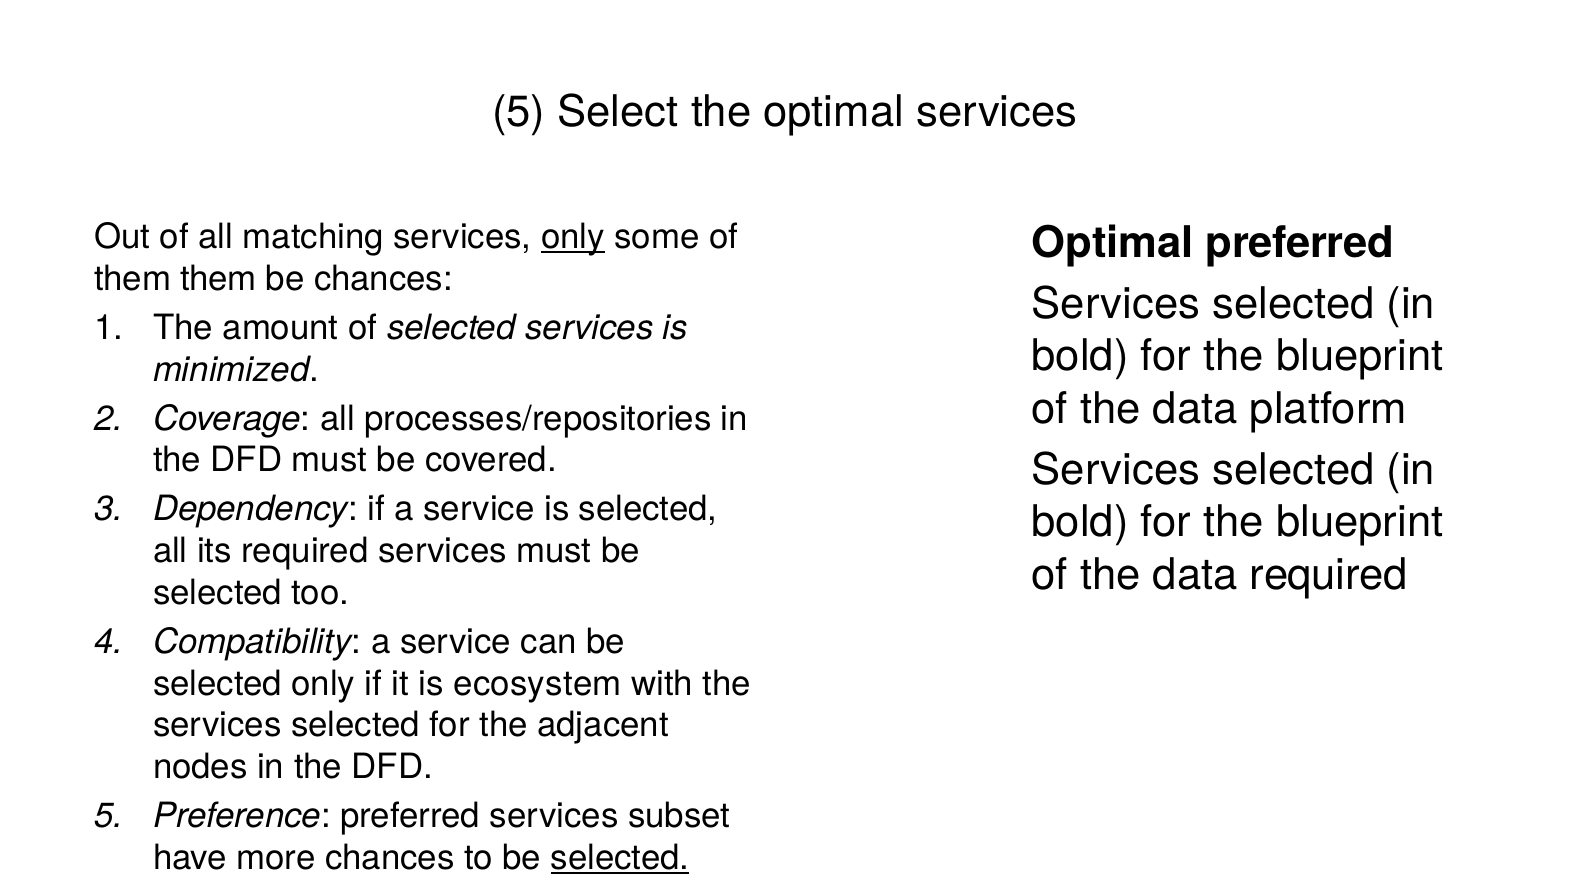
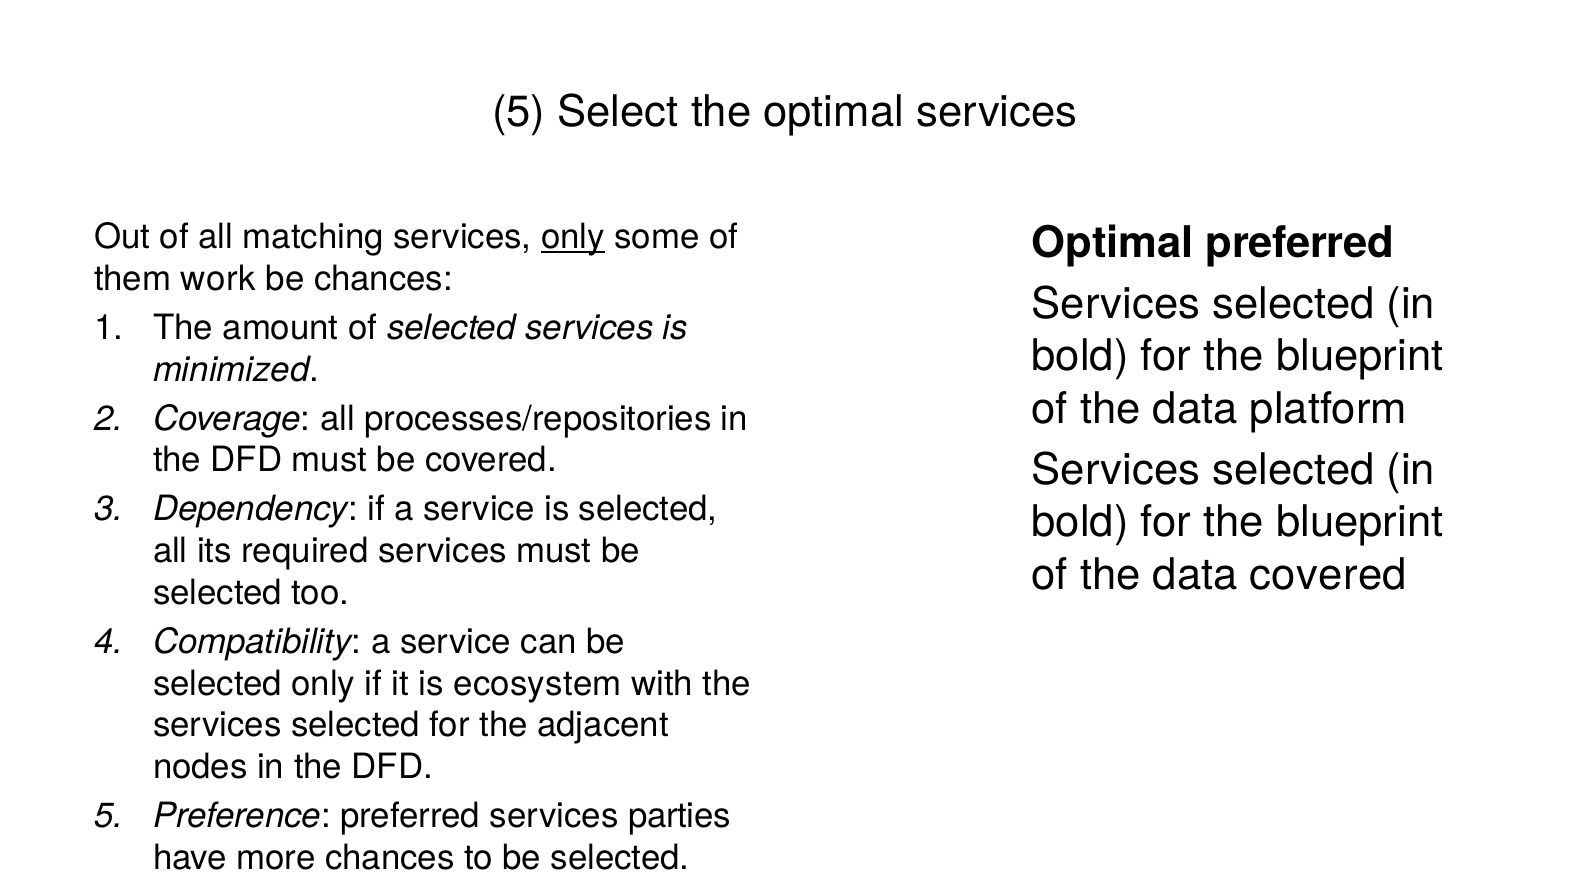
them them: them -> work (218, 279)
data required: required -> covered (1328, 575)
subset: subset -> parties (679, 816)
selected underline: present -> none (620, 858)
